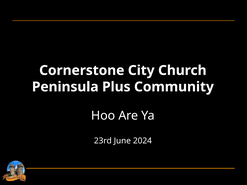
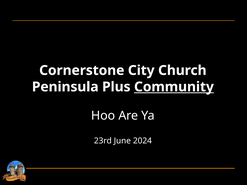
Community underline: none -> present (174, 87)
